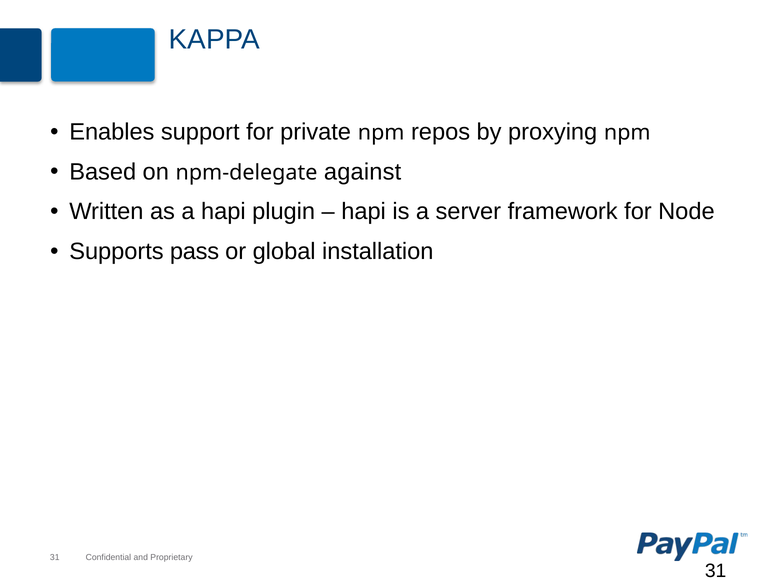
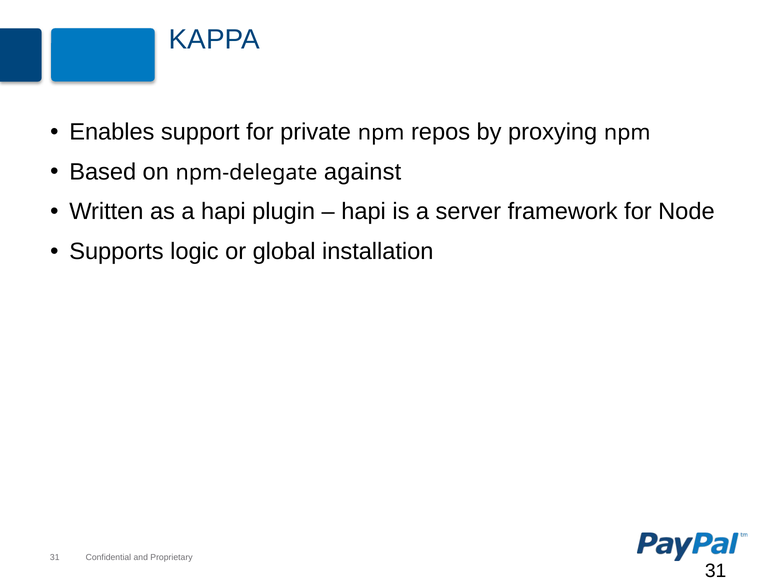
pass: pass -> logic (194, 252)
